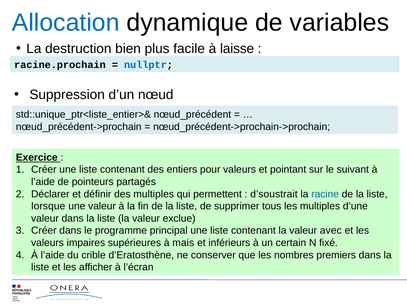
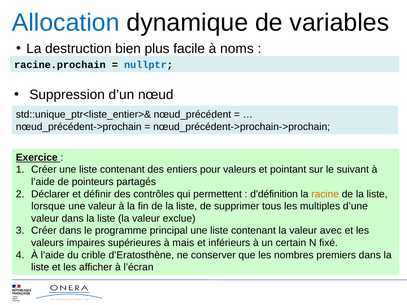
laisse: laisse -> noms (237, 49)
des multiples: multiples -> contrôles (154, 194)
d’soustrait: d’soustrait -> d’définition (274, 194)
racine colour: blue -> orange (325, 194)
